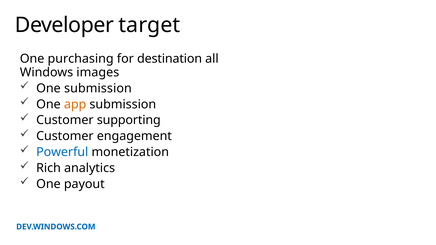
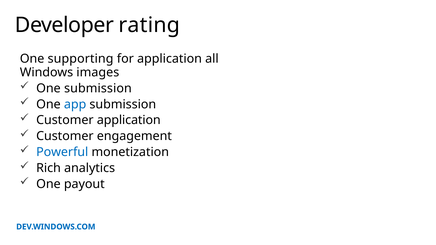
target: target -> rating (149, 25)
purchasing: purchasing -> supporting (81, 59)
for destination: destination -> application (170, 59)
app colour: orange -> blue (75, 104)
Customer supporting: supporting -> application (129, 120)
